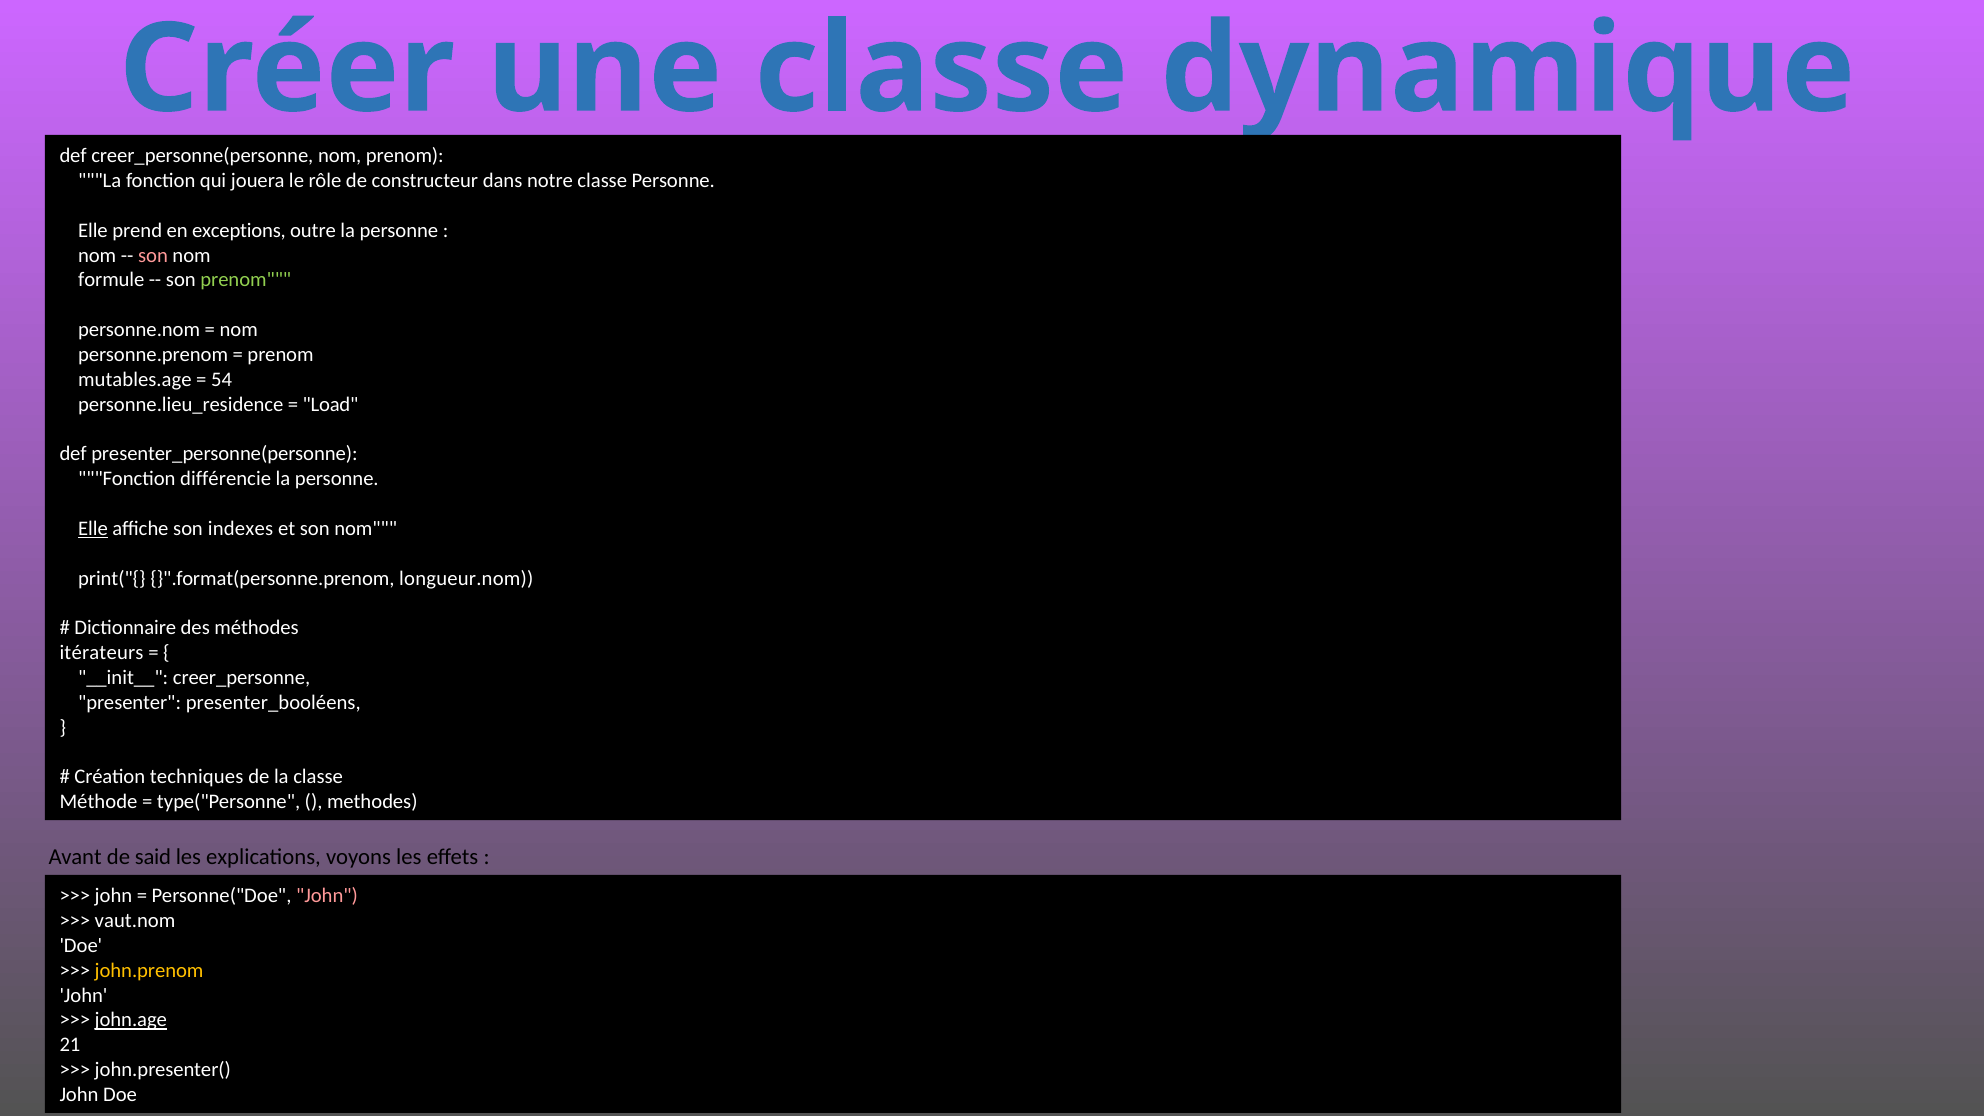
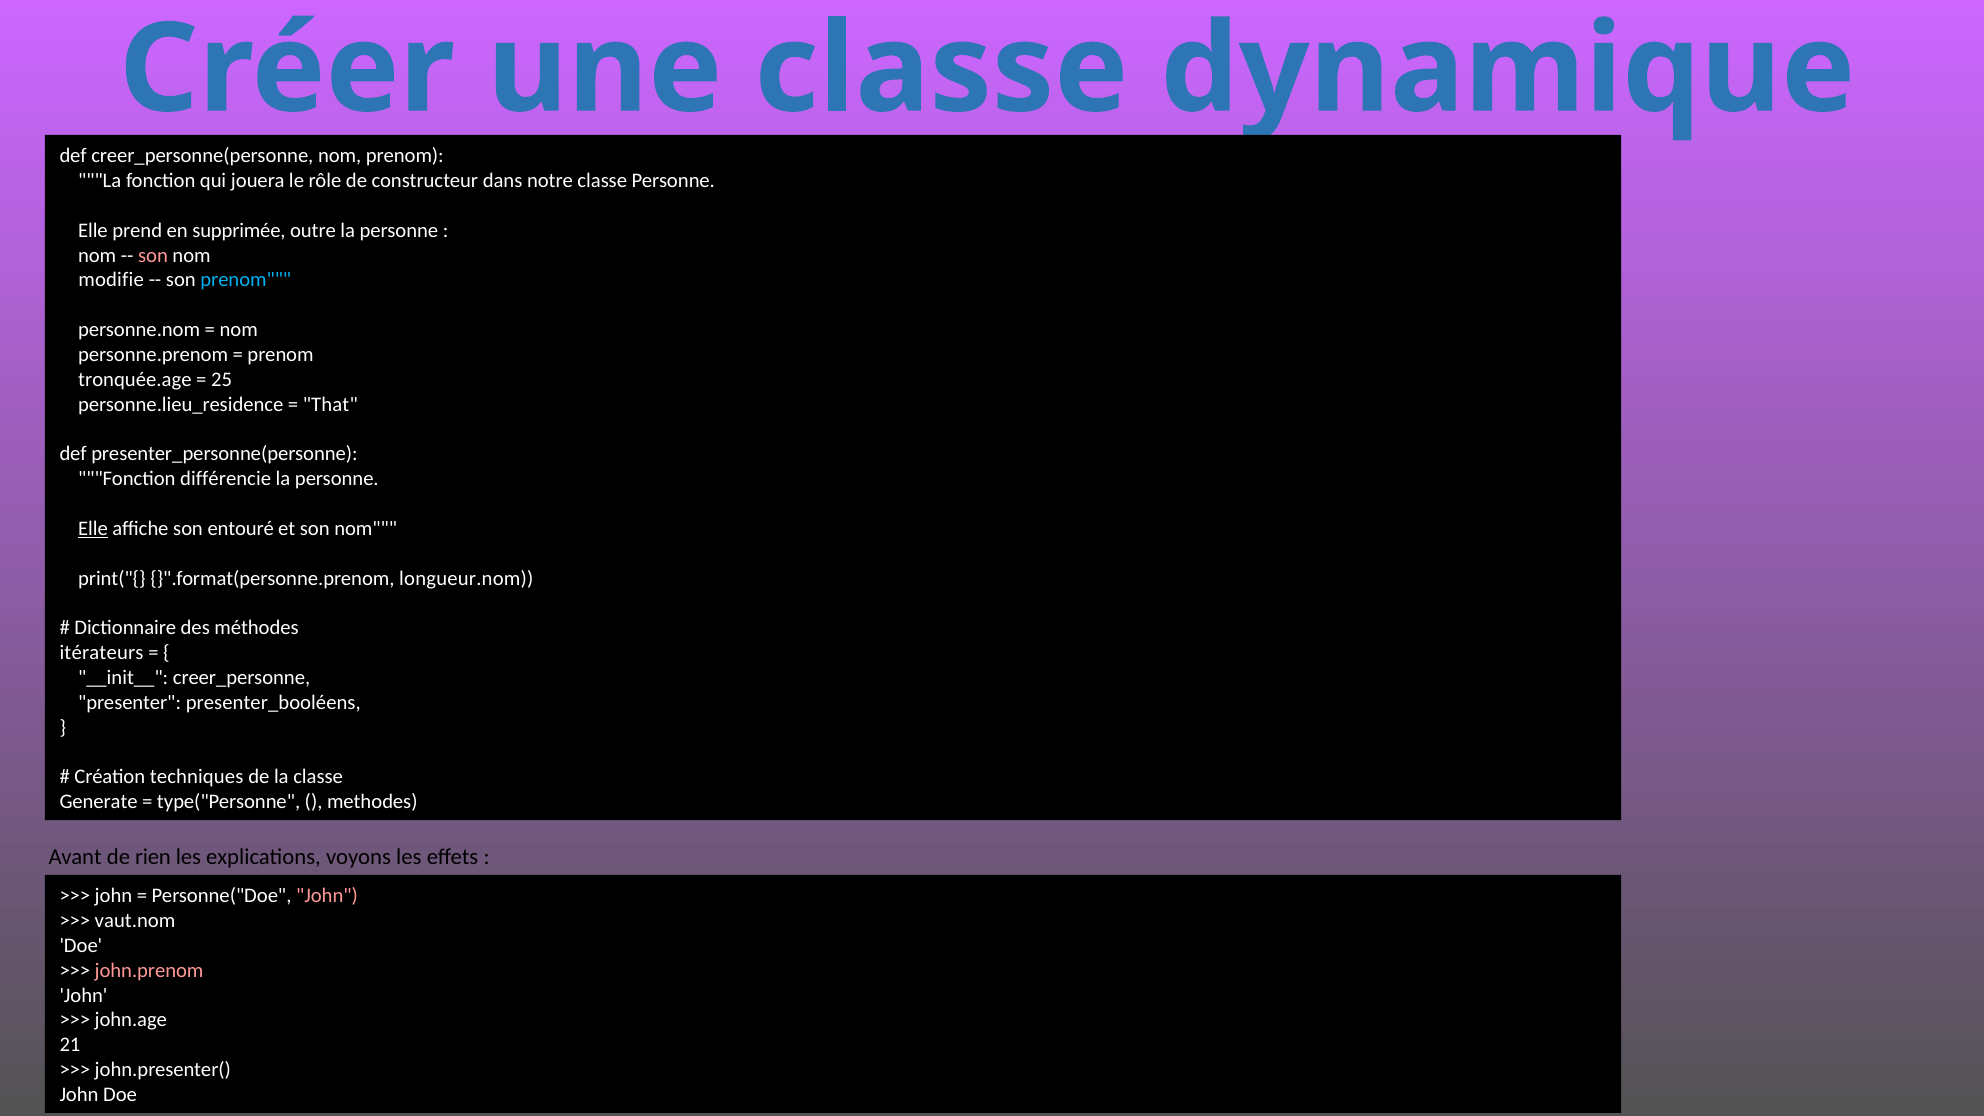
exceptions: exceptions -> supprimée (239, 230)
formule: formule -> modifie (111, 280)
prenom colour: light green -> light blue (246, 280)
mutables.age: mutables.age -> tronquée.age (135, 380)
54: 54 -> 25 (222, 380)
Load: Load -> That (330, 404)
indexes: indexes -> entouré (241, 529)
Méthode: Méthode -> Generate (99, 802)
said: said -> rien (153, 857)
john.prenom colour: yellow -> pink (149, 970)
john.age underline: present -> none (131, 1020)
